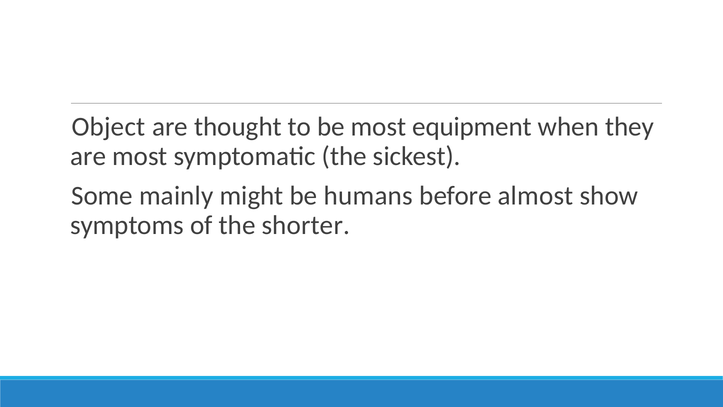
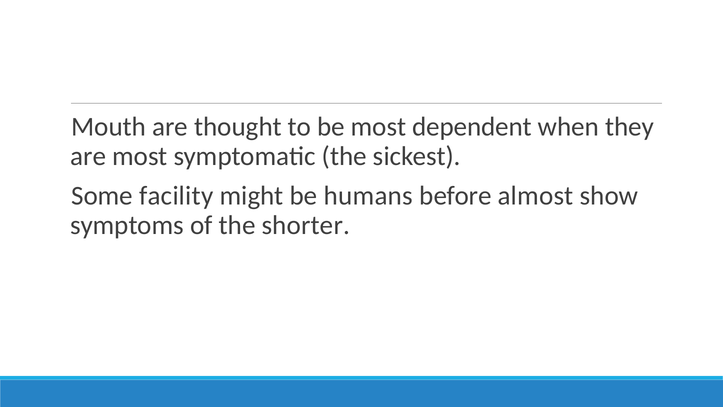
Object: Object -> Mouth (109, 127)
equipment: equipment -> dependent (472, 127)
mainly: mainly -> facility (176, 196)
